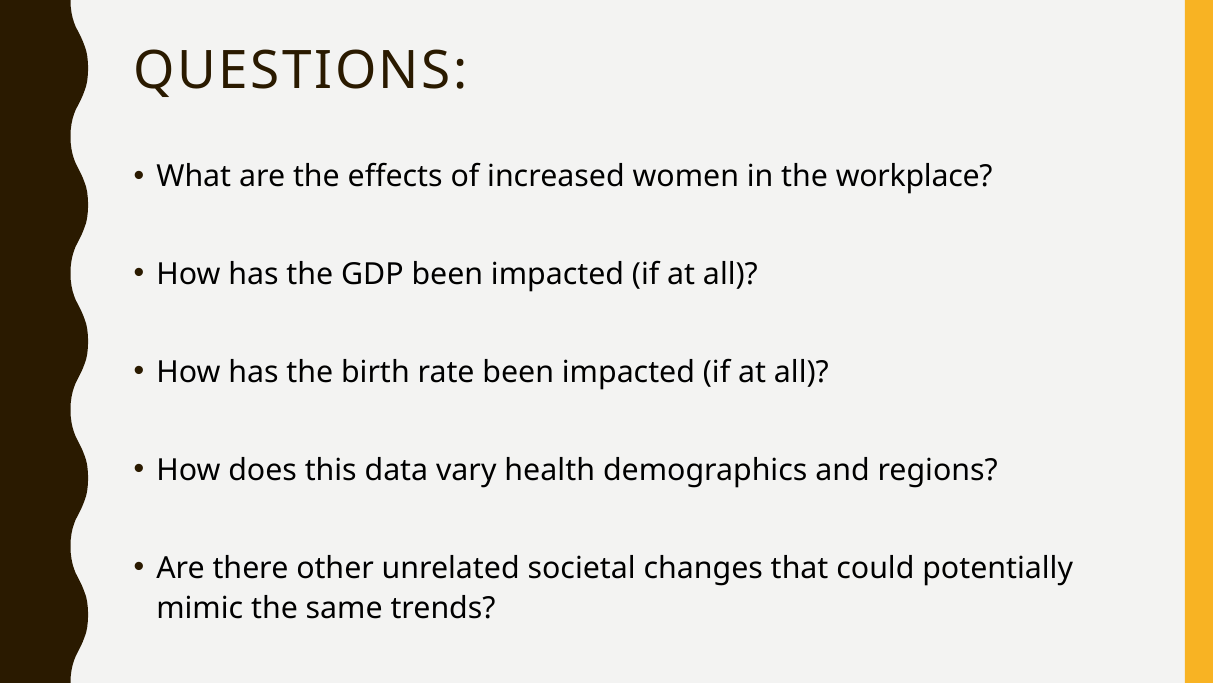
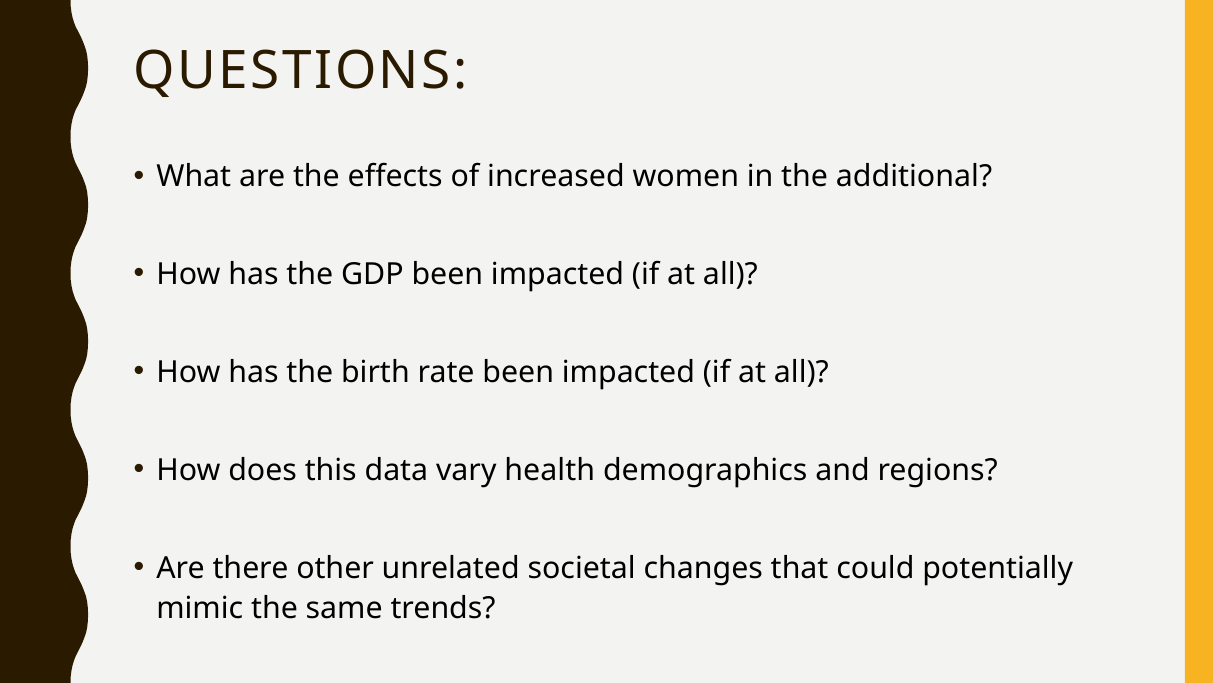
workplace: workplace -> additional (914, 177)
